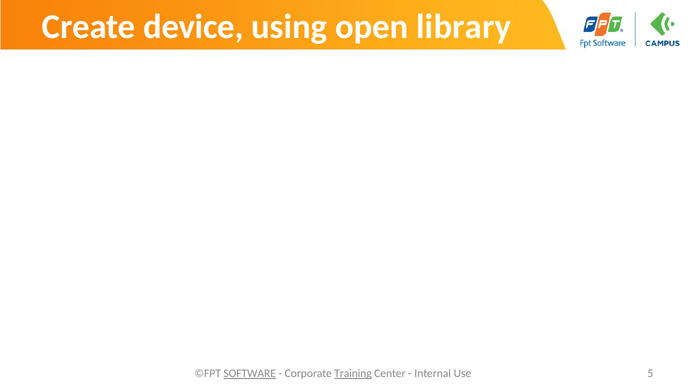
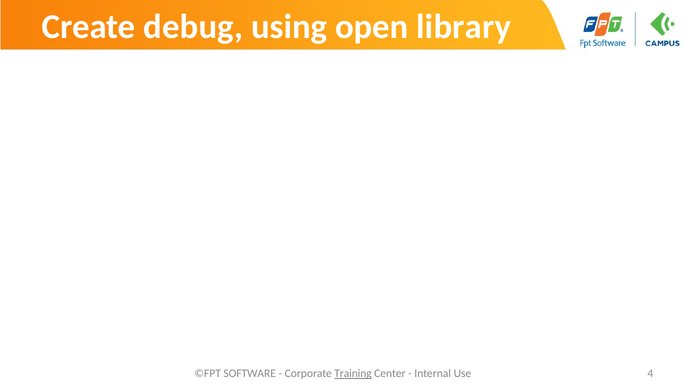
device: device -> debug (193, 27)
SOFTWARE underline: present -> none (250, 373)
5: 5 -> 4 (650, 373)
